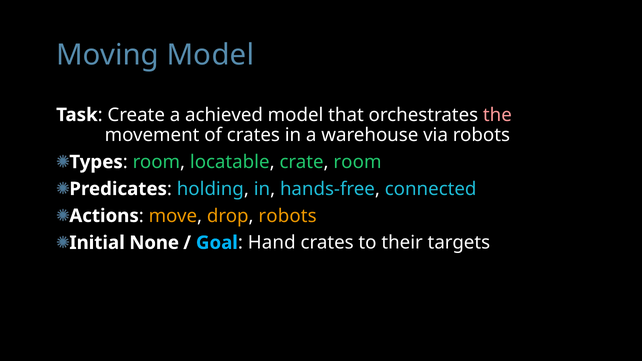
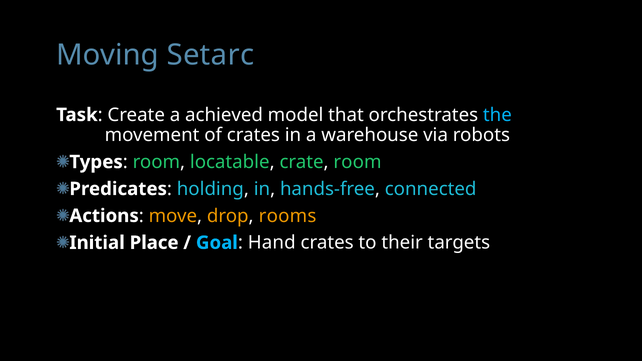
Moving Model: Model -> Setarc (210, 55)
the colour: pink -> light blue (497, 115)
drop robots: robots -> rooms (288, 216)
None: None -> Place (154, 243)
